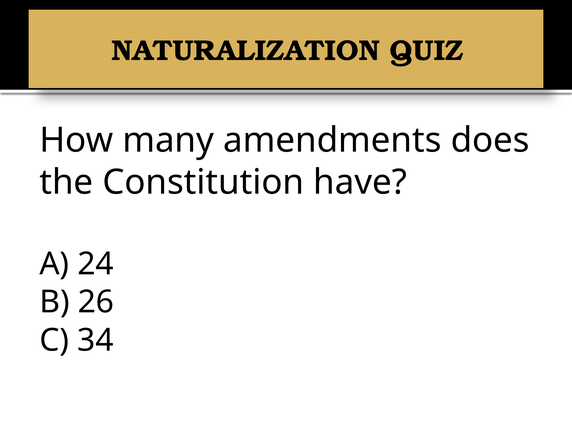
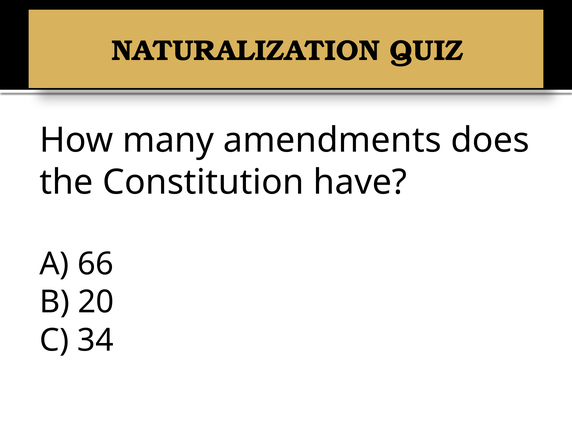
24: 24 -> 66 (96, 264)
26: 26 -> 20 (96, 302)
